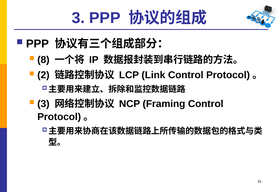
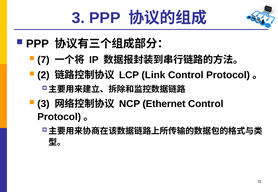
8: 8 -> 7 (43, 60)
Framing: Framing -> Ethernet (164, 104)
